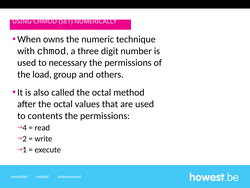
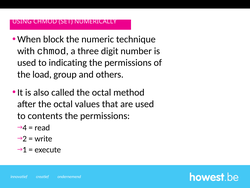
owns: owns -> block (54, 39)
necessary: necessary -> indicating (68, 63)
